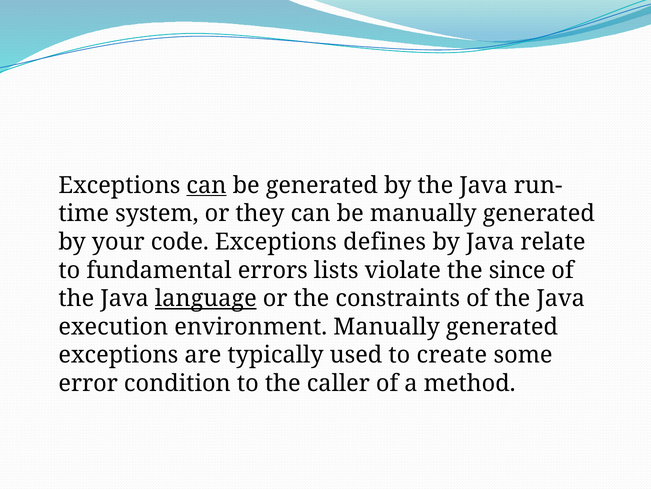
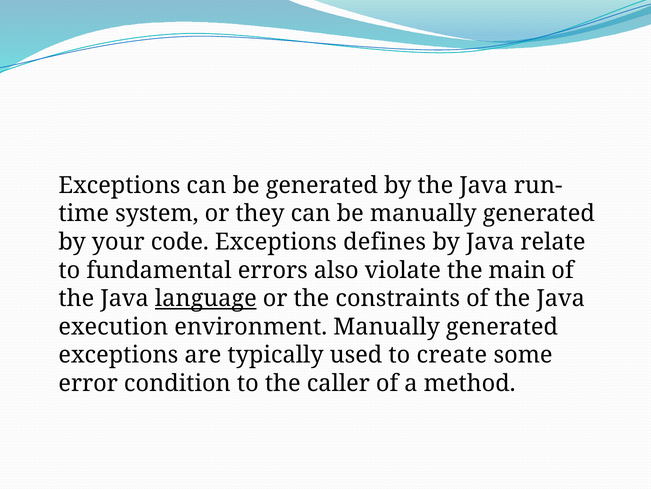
can underline: present -> none (206, 185)
lists: lists -> also (336, 270)
since: since -> main (517, 270)
